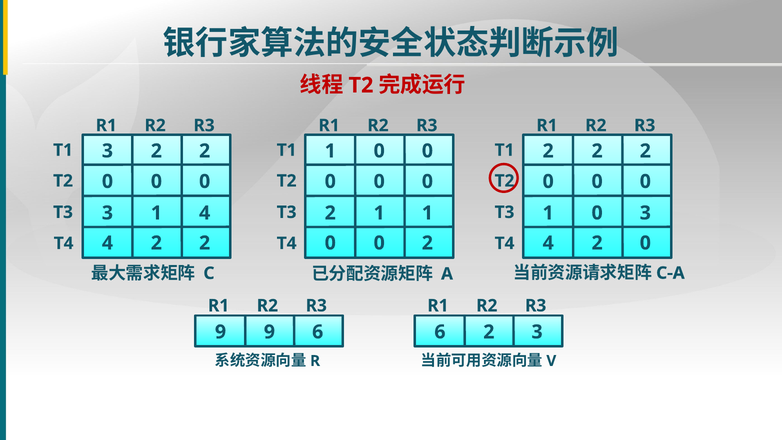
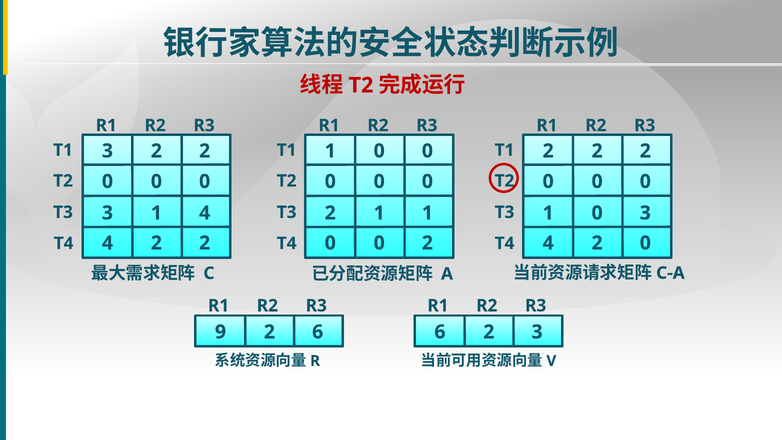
9 9: 9 -> 2 (269, 332)
